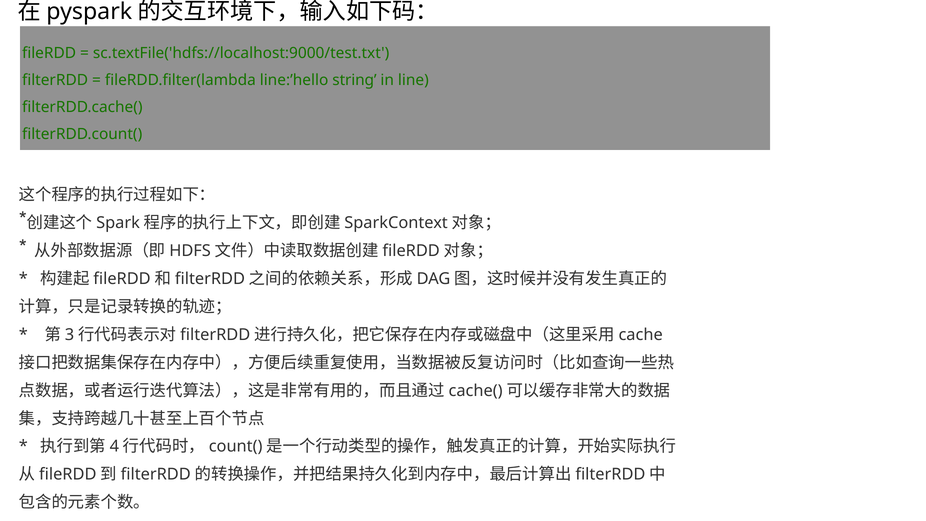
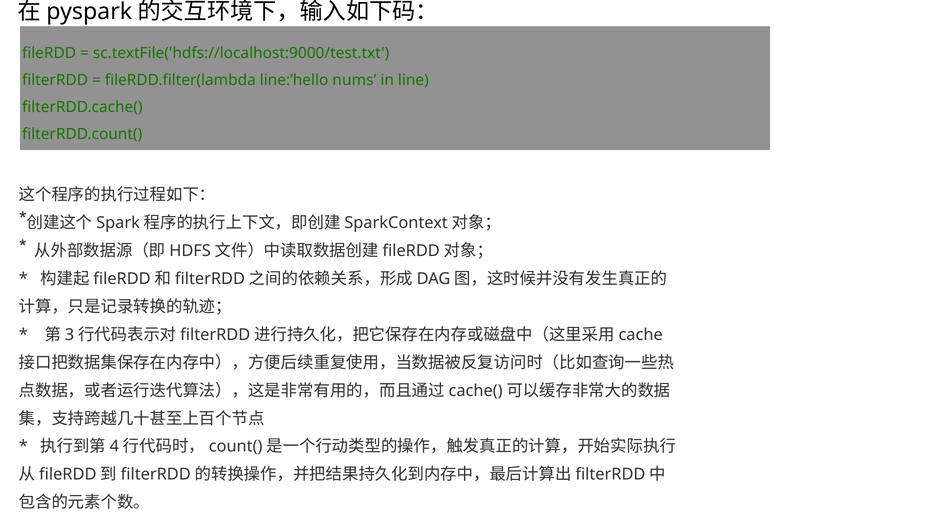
string: string -> nums (354, 80)
